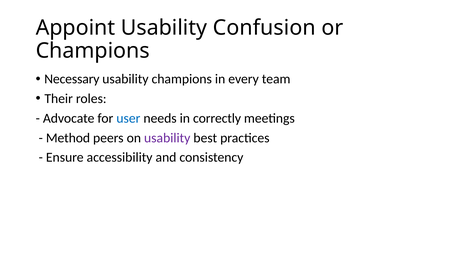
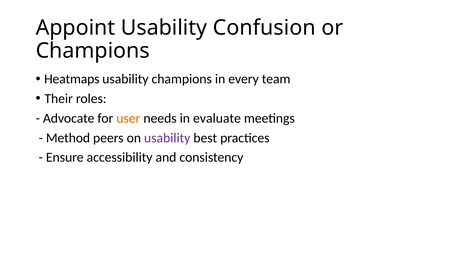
Necessary: Necessary -> Heatmaps (72, 79)
user colour: blue -> orange (128, 118)
correctly: correctly -> evaluate (217, 118)
